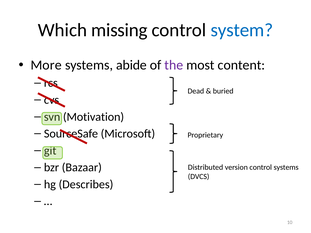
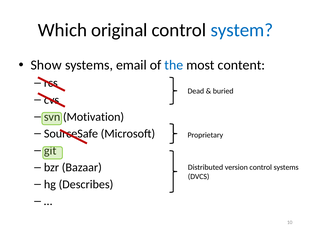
missing: missing -> original (119, 30)
More: More -> Show (46, 65)
abide: abide -> email (131, 65)
the colour: purple -> blue (174, 65)
